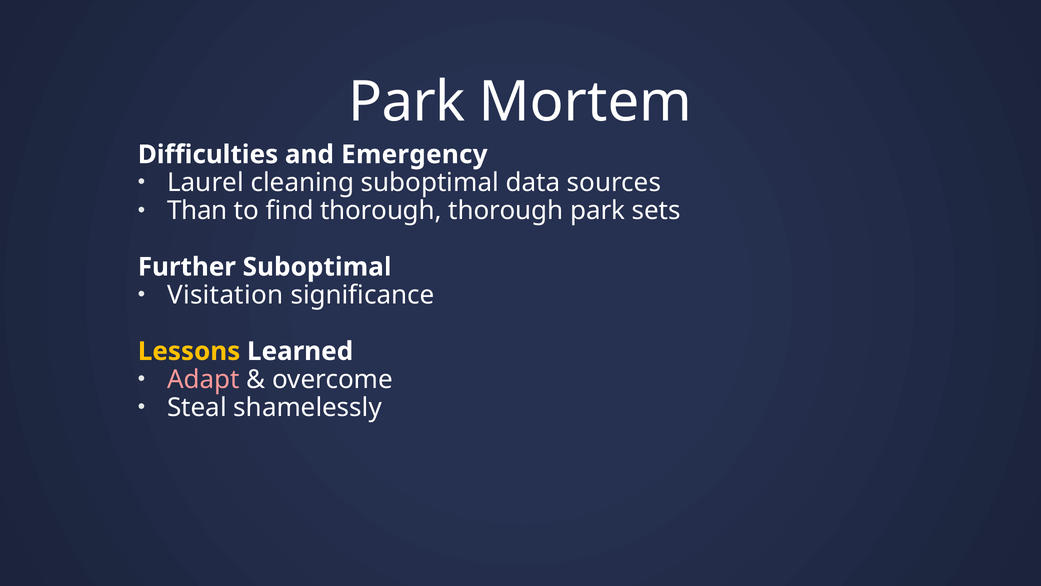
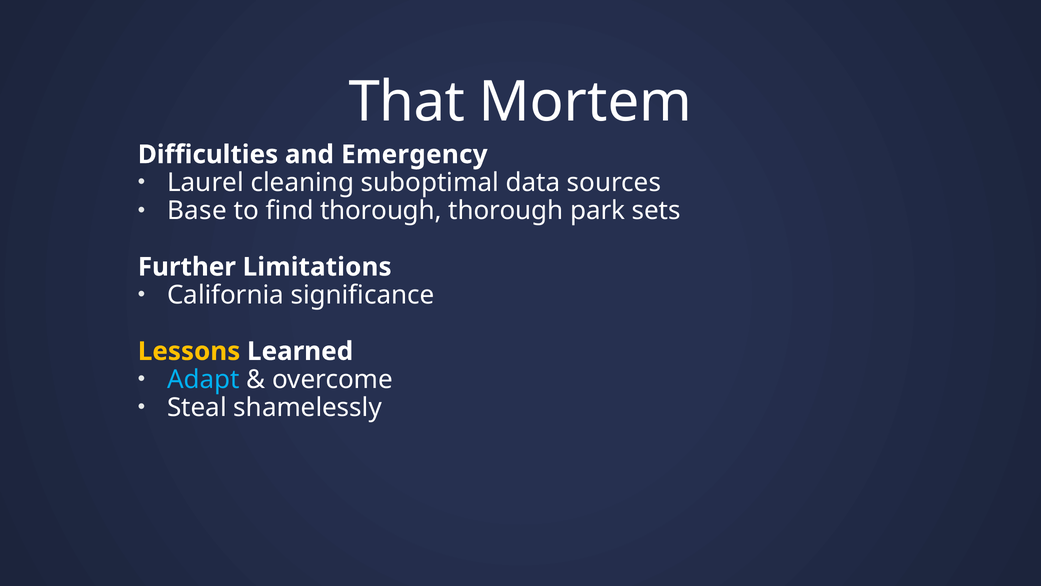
Park: Park -> That (407, 102)
Than: Than -> Base (197, 211)
Further Suboptimal: Suboptimal -> Limitations (317, 267)
Visitation: Visitation -> California (225, 295)
Adapt colour: pink -> light blue (203, 379)
